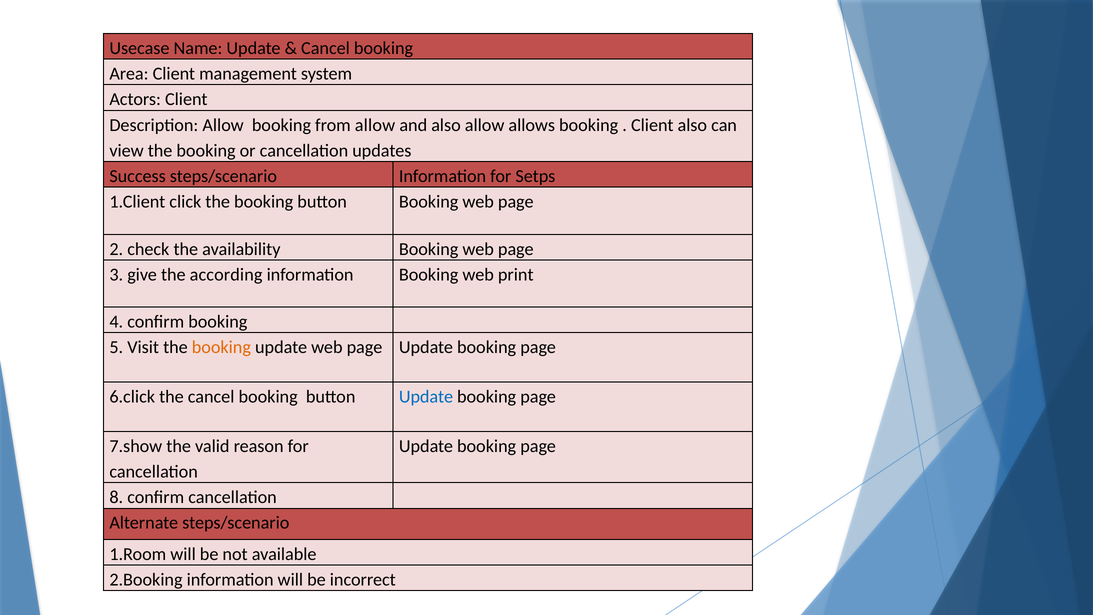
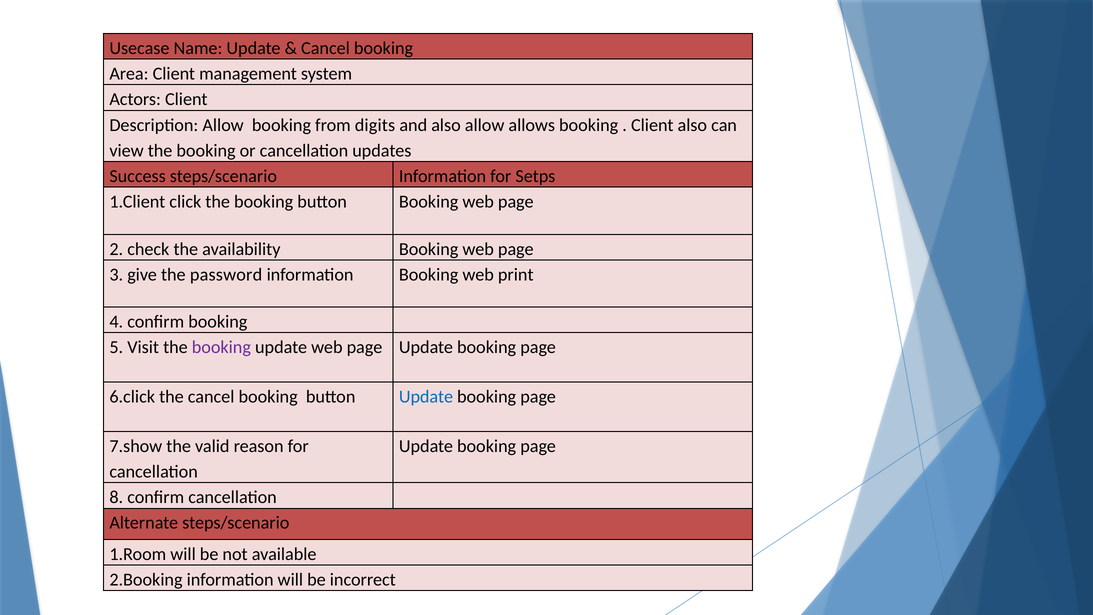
from allow: allow -> digits (375, 125)
according: according -> password (226, 275)
booking colour: orange -> purple (221, 347)
